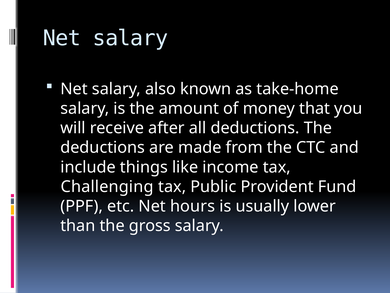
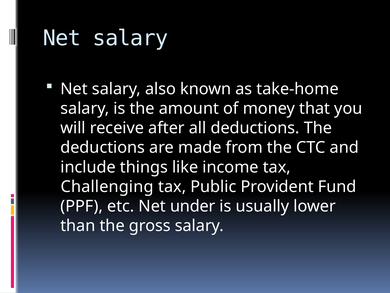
hours: hours -> under (193, 206)
